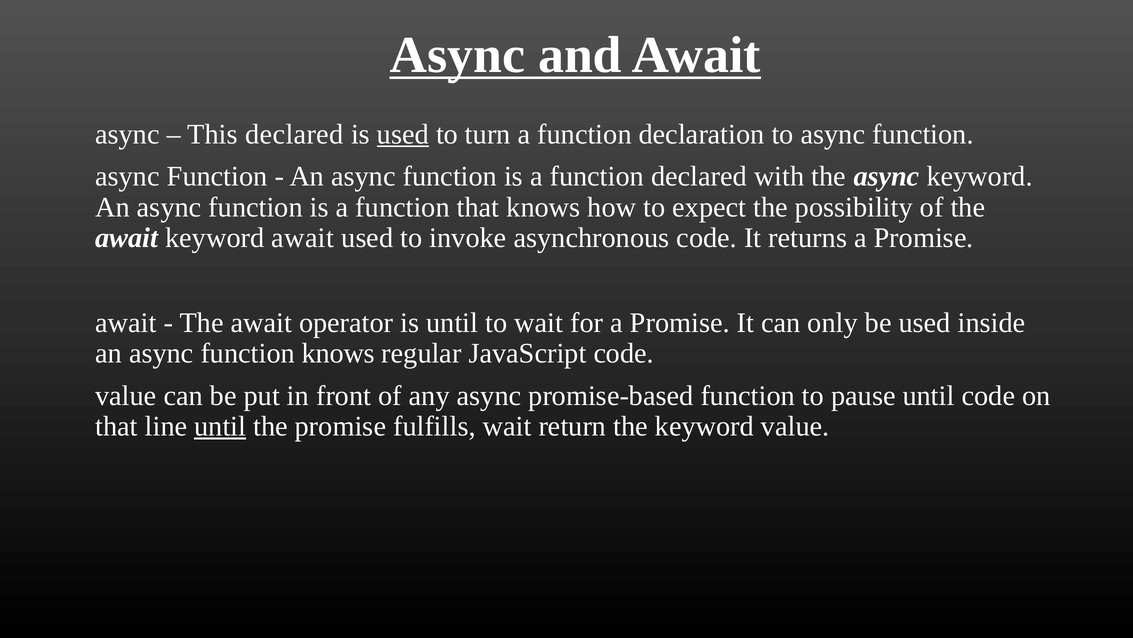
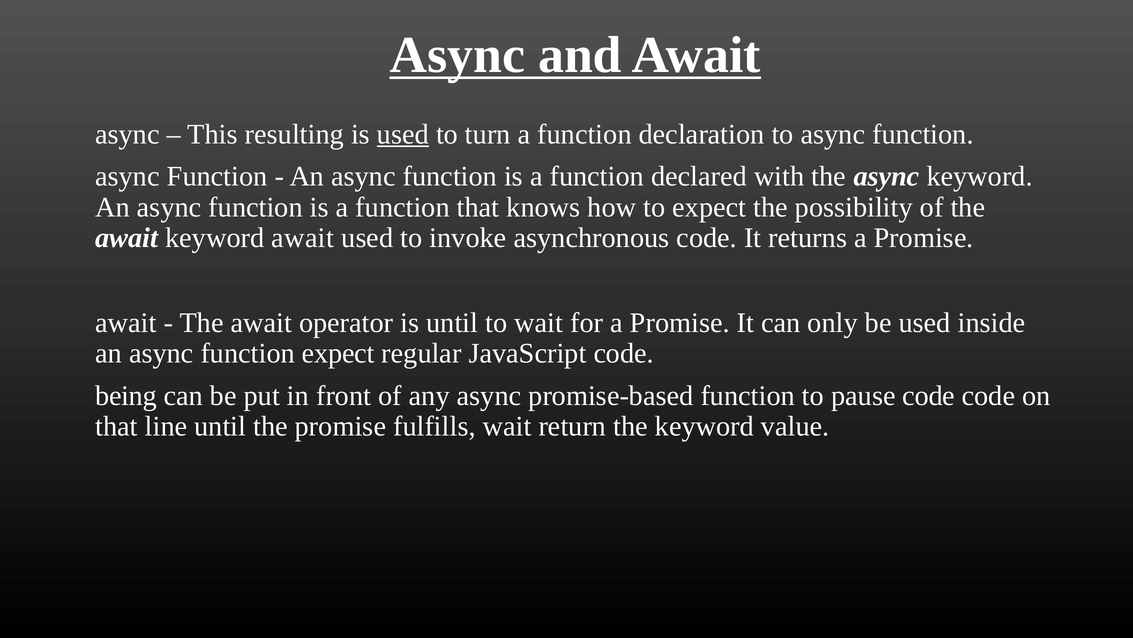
This declared: declared -> resulting (294, 134)
function knows: knows -> expect (338, 353)
value: value -> being (126, 395)
pause until: until -> code (929, 395)
until underline: present -> none (220, 426)
